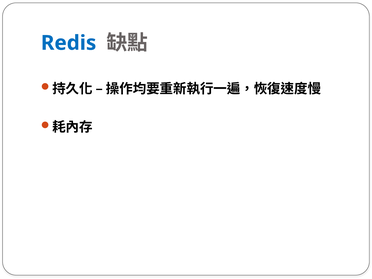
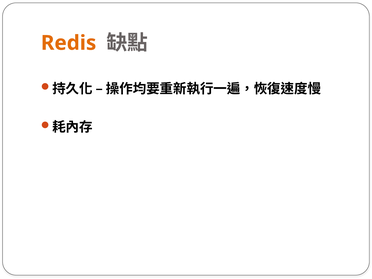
Redis colour: blue -> orange (69, 43)
